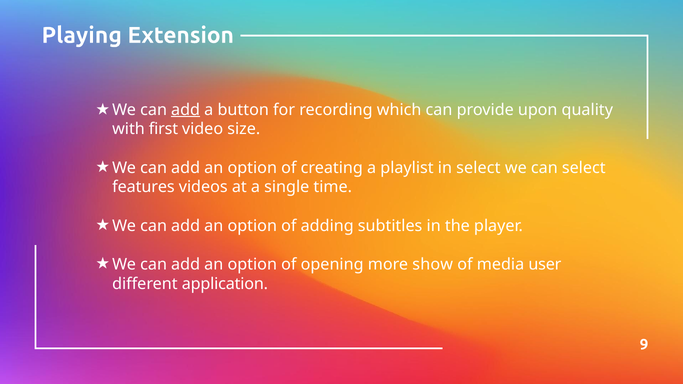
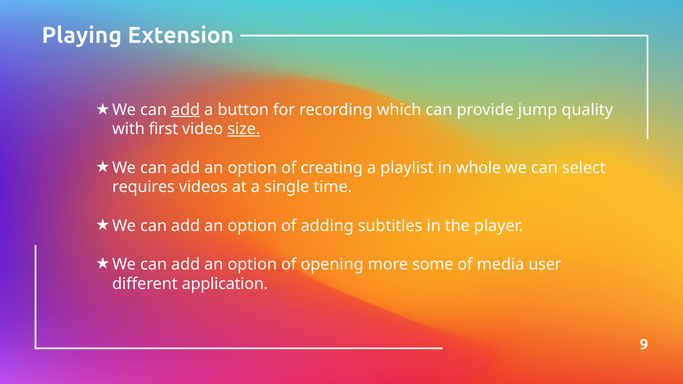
upon: upon -> jump (538, 110)
size underline: none -> present (244, 129)
in select: select -> whole (478, 168)
features: features -> requires (143, 187)
show: show -> some (433, 265)
